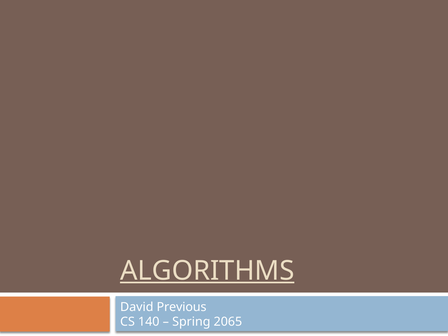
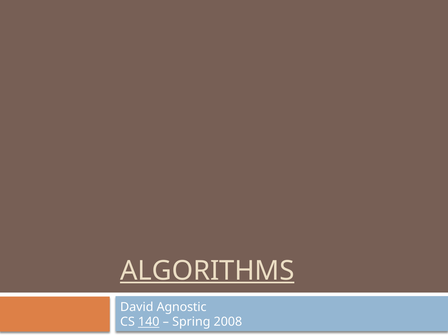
Previous: Previous -> Agnostic (182, 307)
140 underline: none -> present (149, 322)
2065: 2065 -> 2008 (228, 322)
